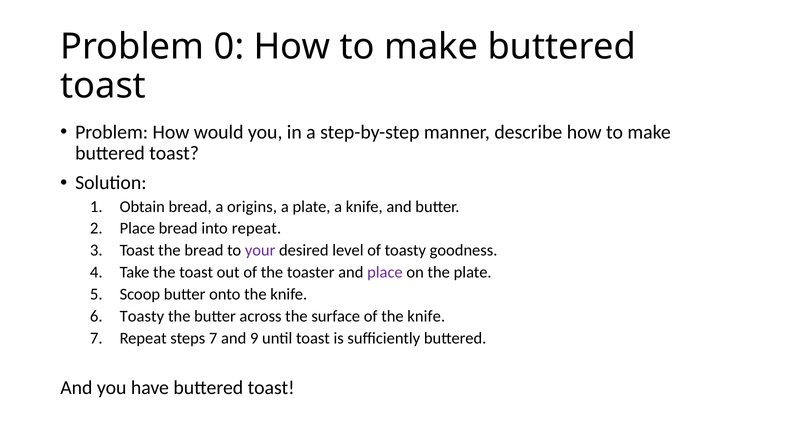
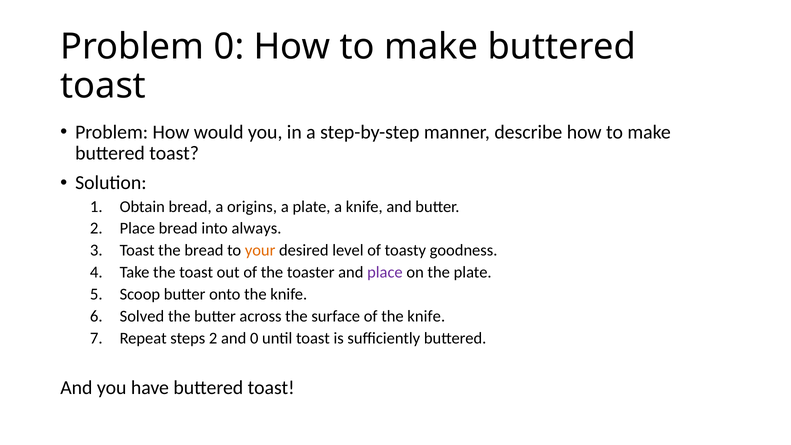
into repeat: repeat -> always (257, 229)
your colour: purple -> orange (260, 250)
6 Toasty: Toasty -> Solved (142, 316)
steps 7: 7 -> 2 (213, 338)
and 9: 9 -> 0 (254, 338)
